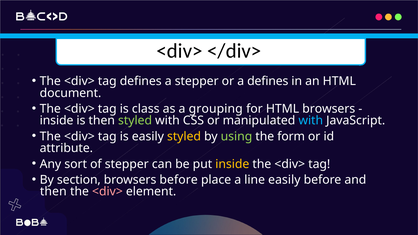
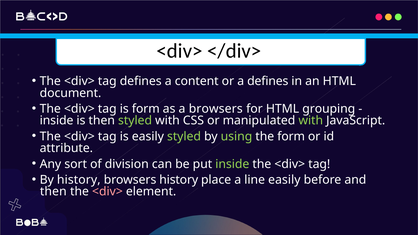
a stepper: stepper -> content (197, 81)
is class: class -> form (146, 109)
a grouping: grouping -> browsers (216, 109)
HTML browsers: browsers -> grouping (329, 109)
with colour: light blue -> light green (311, 121)
styled colour: yellow -> light green (184, 136)
of stepper: stepper -> division (127, 164)
inside colour: yellow -> light green (232, 164)
By section: section -> history (79, 180)
browsers before: before -> history (179, 180)
